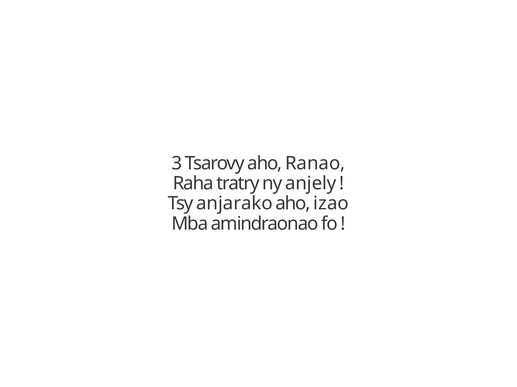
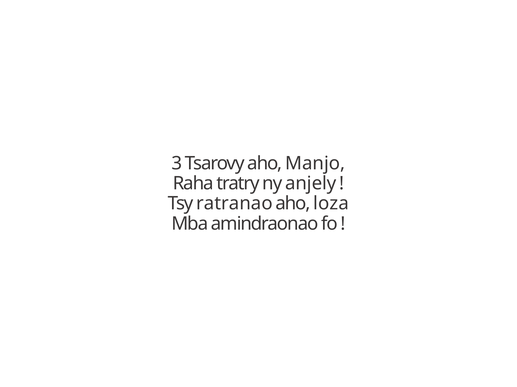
Ranao: Ranao -> Manjo (315, 164)
anjarako: anjarako -> ratranao (234, 204)
izao: izao -> loza (331, 204)
